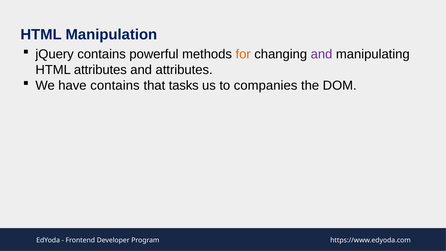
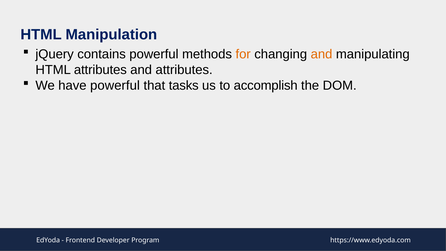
and colour: purple -> orange (322, 54)
have contains: contains -> powerful (115, 85)
companies: companies -> accomplish (266, 85)
